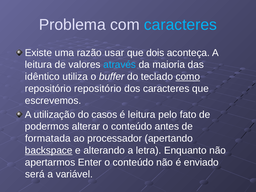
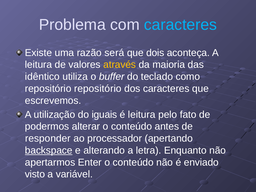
usar: usar -> será (114, 53)
através colour: light blue -> yellow (120, 65)
como underline: present -> none (188, 77)
casos: casos -> iguais (104, 115)
formatada: formatada -> responder (48, 138)
será: será -> visto (35, 174)
